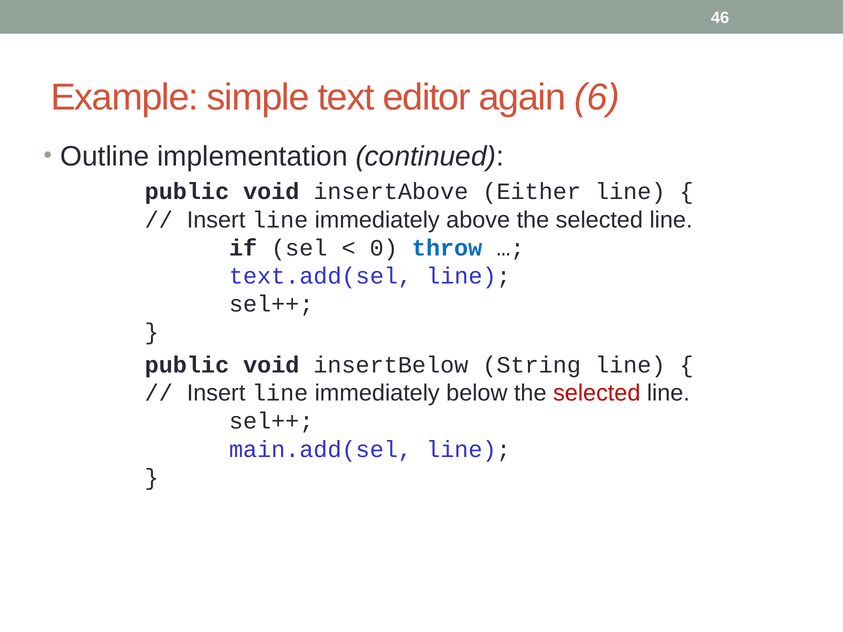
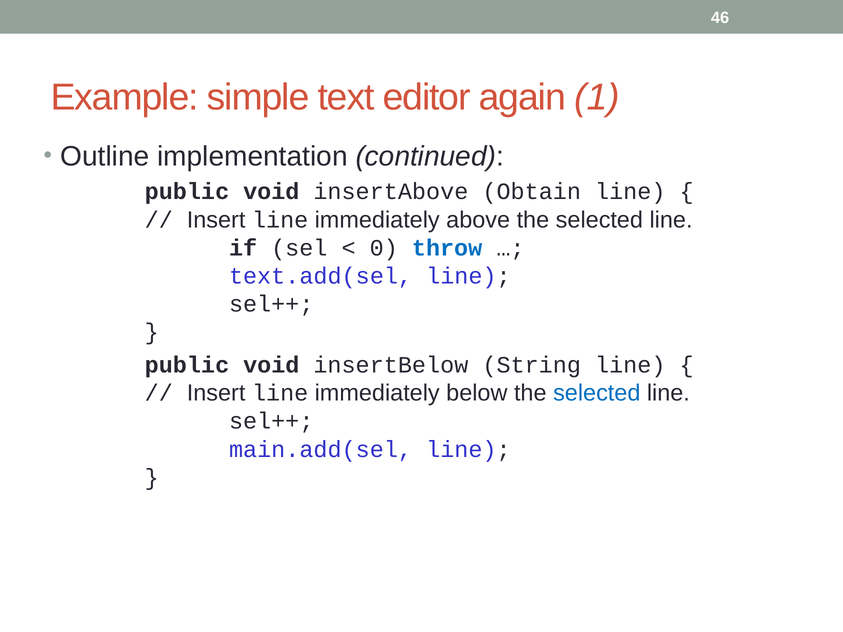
6: 6 -> 1 (597, 97)
Either: Either -> Obtain (532, 192)
selected colour: red -> blue (597, 393)
